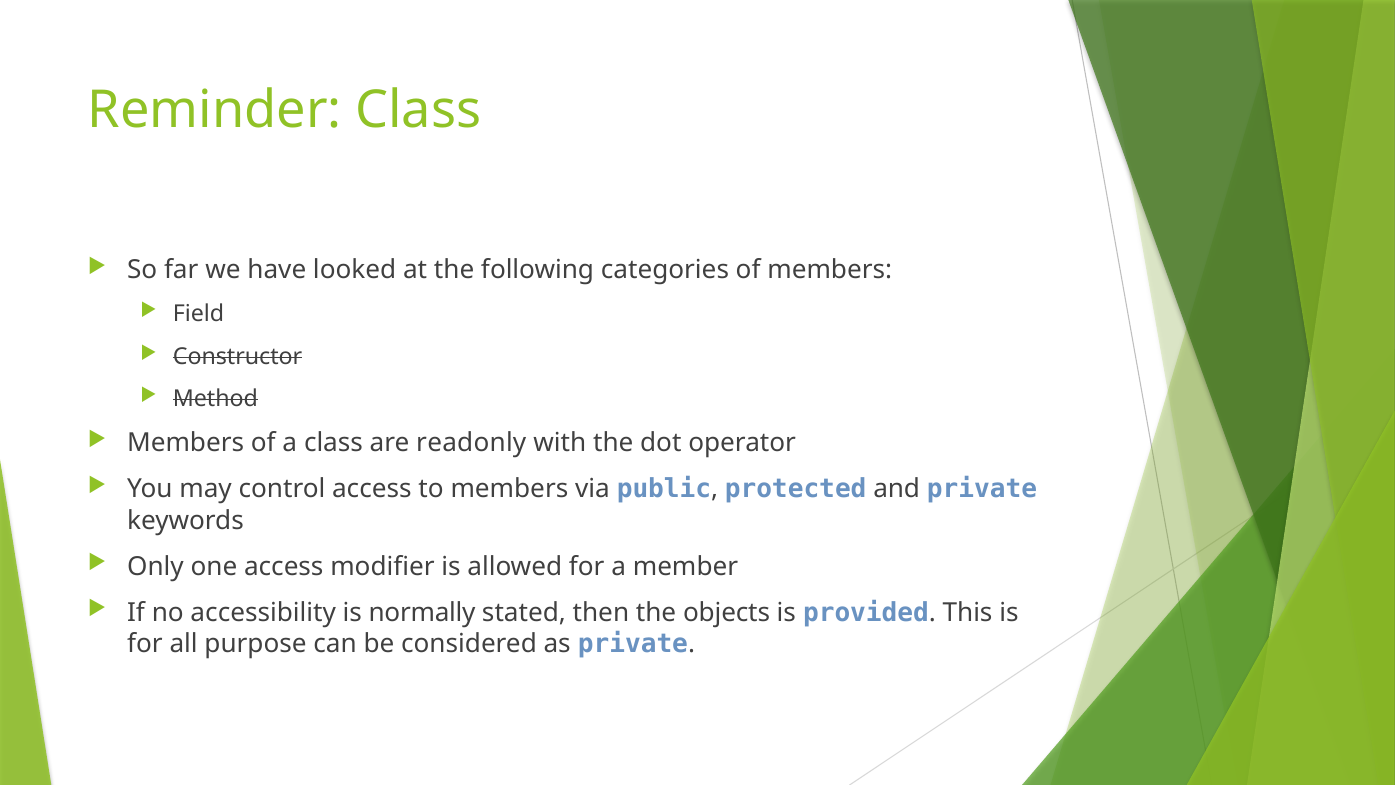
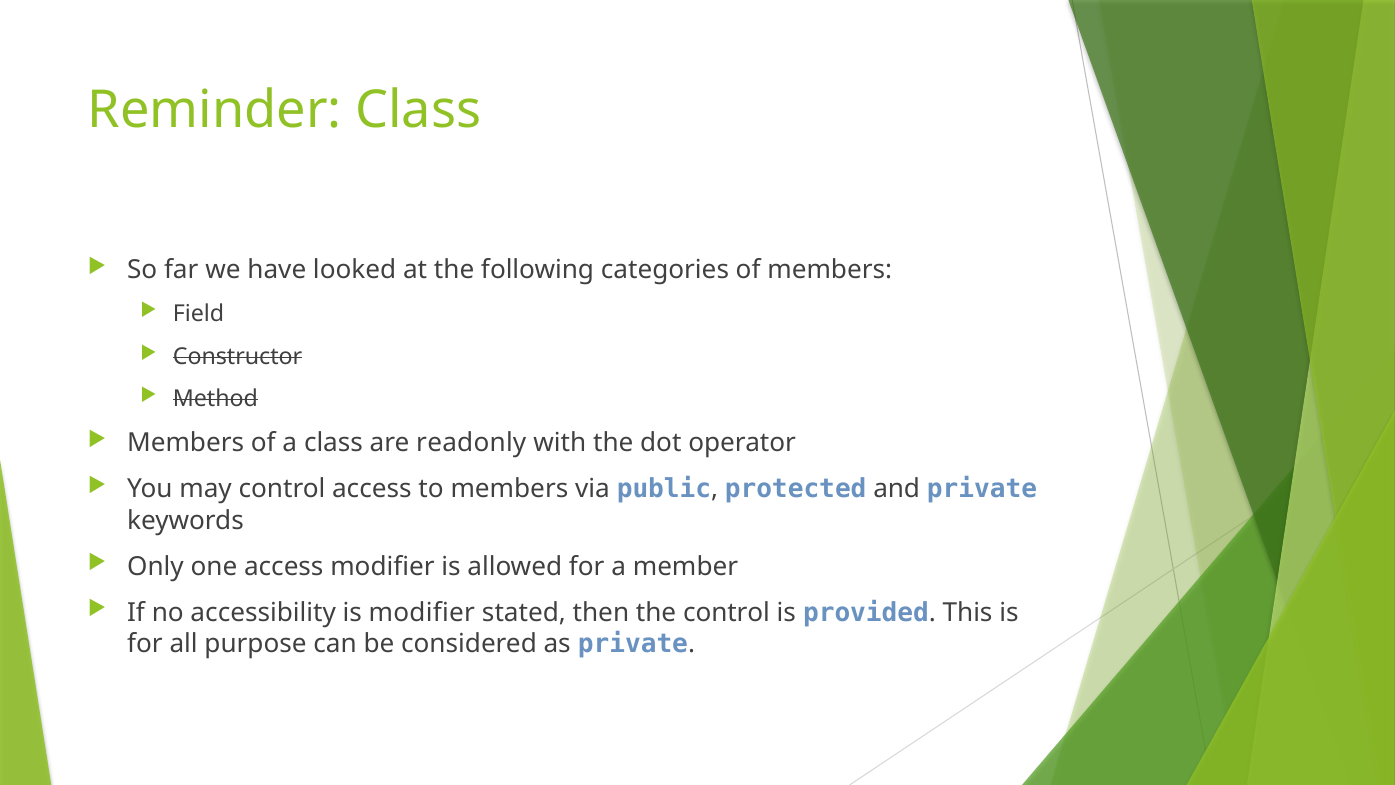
is normally: normally -> modifier (422, 612)
the objects: objects -> control (727, 612)
